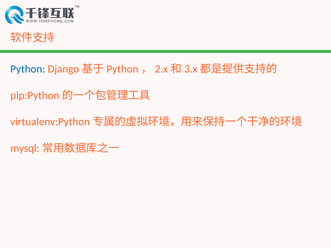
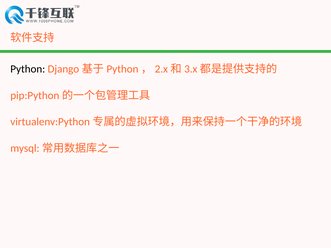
Python colour: blue -> black (28, 69)
